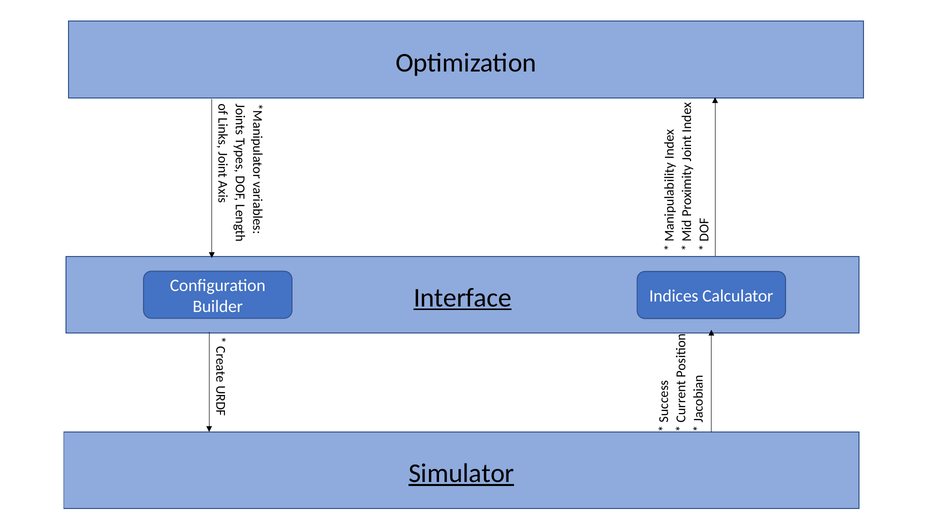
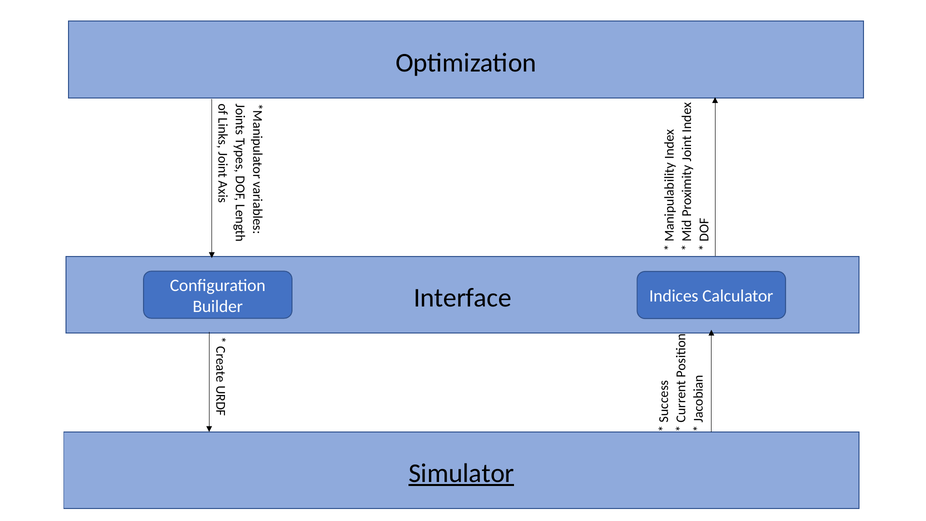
Interface underline: present -> none (463, 298)
